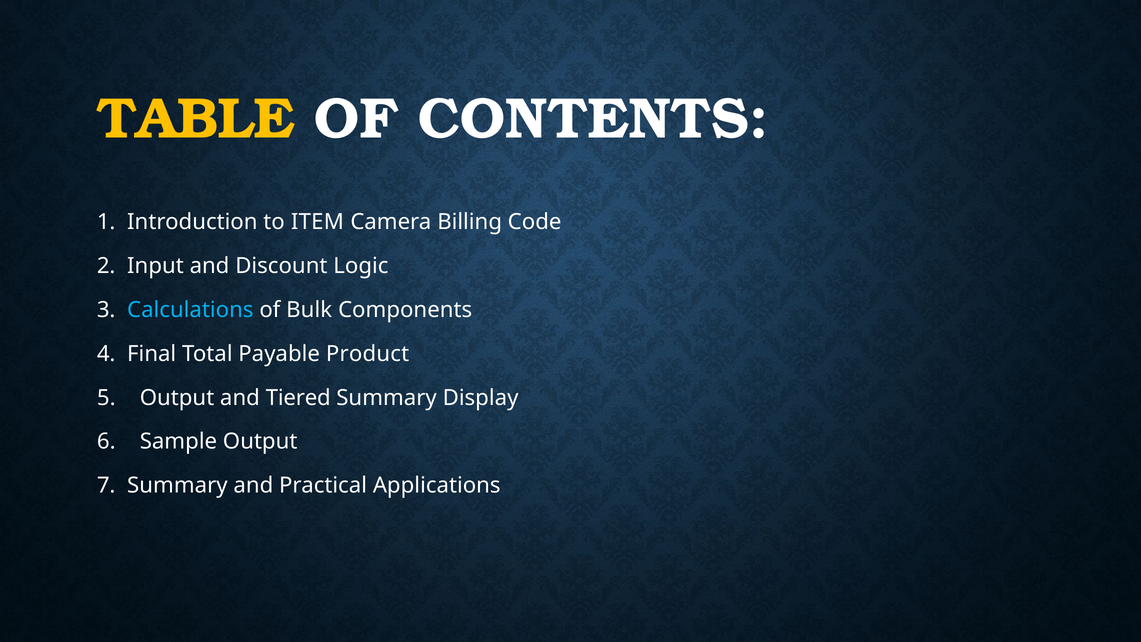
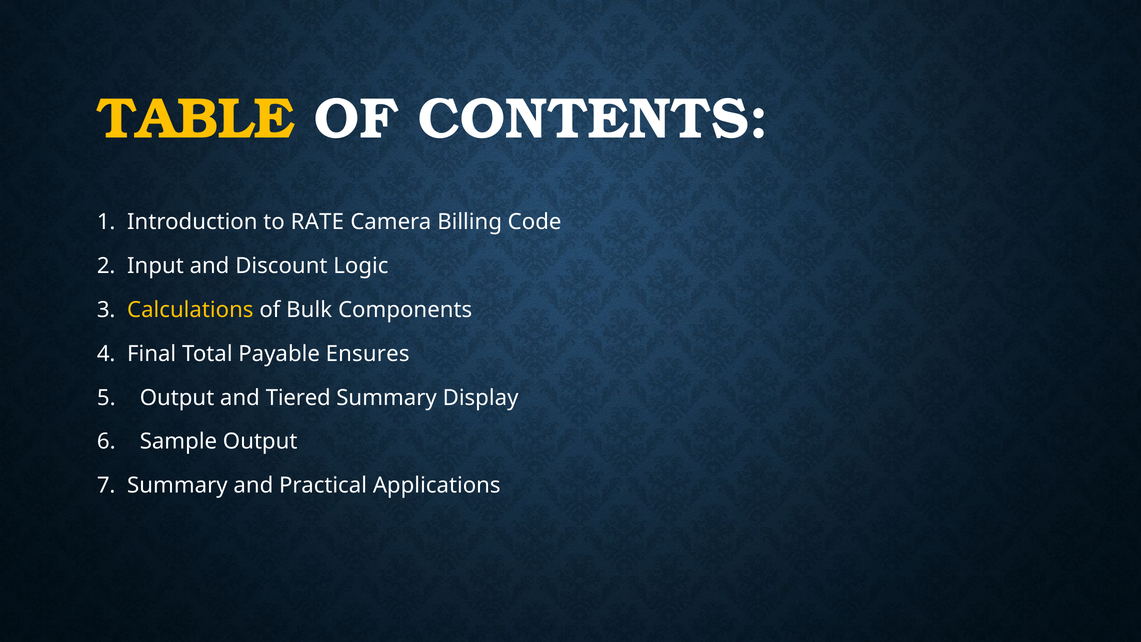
ITEM: ITEM -> RATE (317, 222)
Calculations colour: light blue -> yellow (190, 310)
Product: Product -> Ensures (368, 354)
